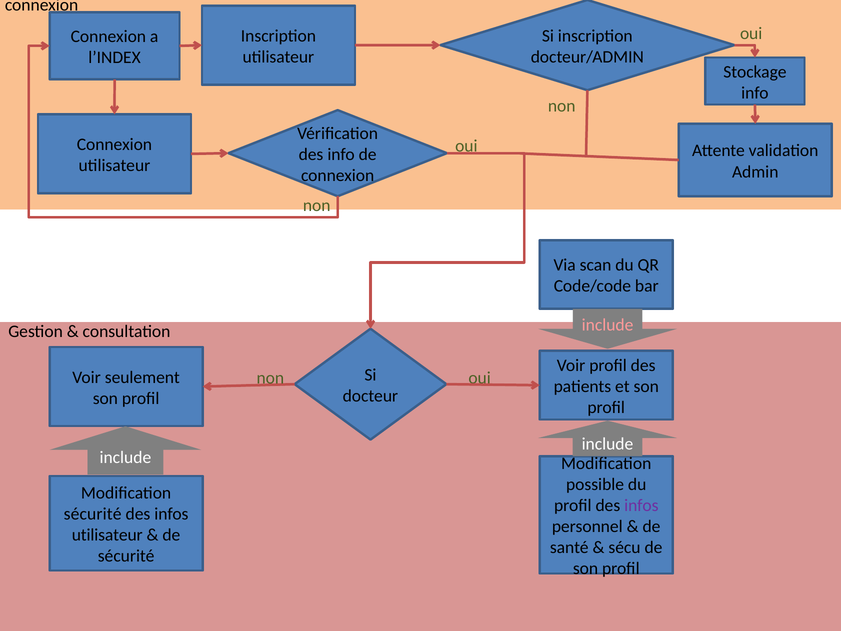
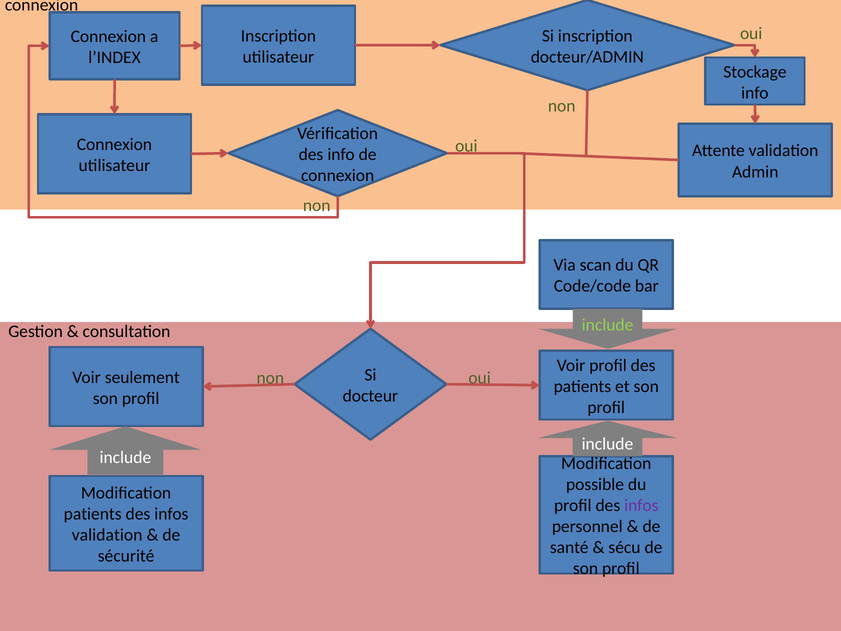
include colour: pink -> light green (608, 325)
sécurité: sécurité -> patients (93, 514)
utilisateur: utilisateur -> validation (107, 535)
